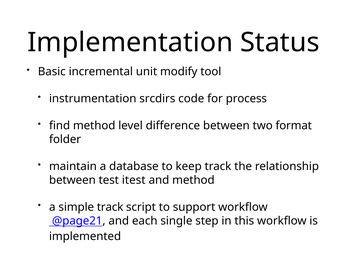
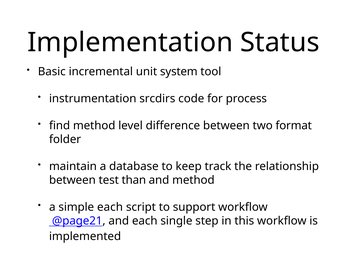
modify: modify -> system (179, 72)
itest: itest -> than (134, 180)
simple track: track -> each (110, 207)
